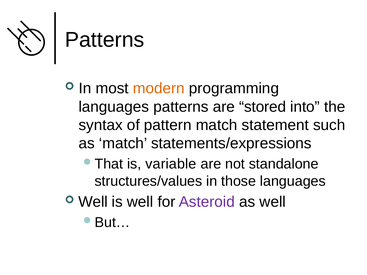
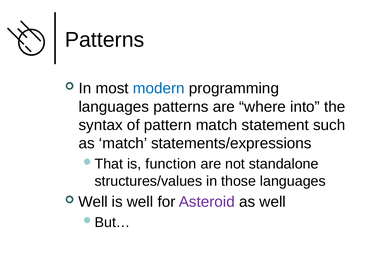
modern colour: orange -> blue (159, 89)
stored: stored -> where (263, 107)
variable: variable -> function (171, 164)
